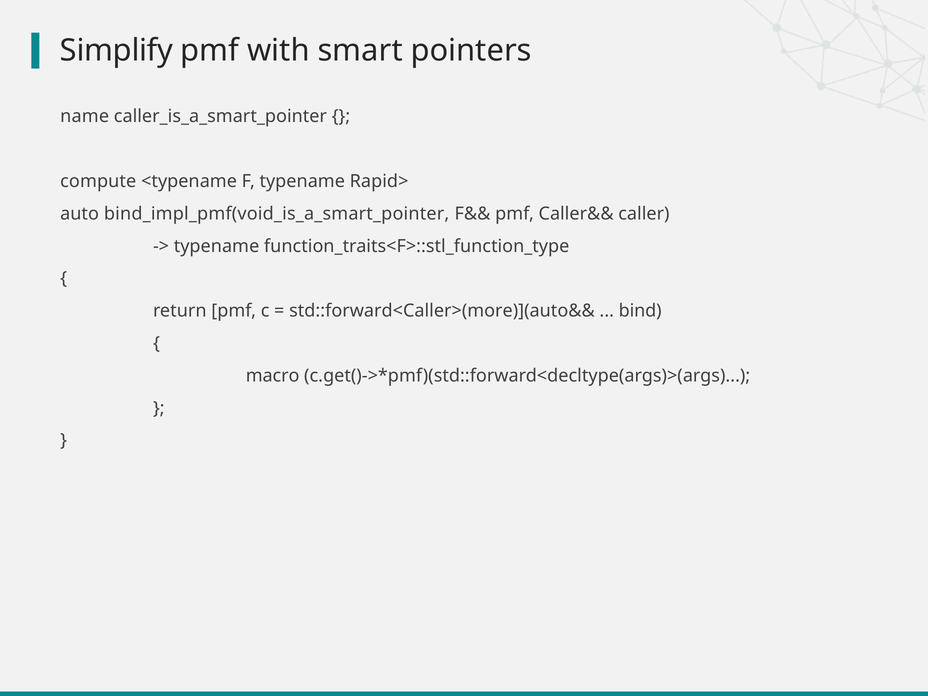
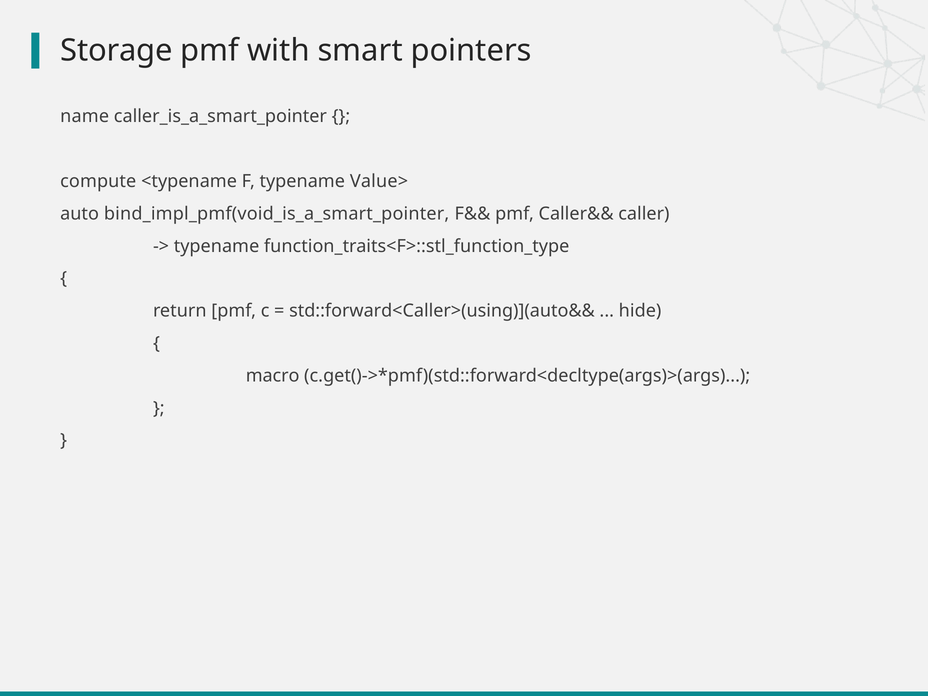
Simplify: Simplify -> Storage (116, 50)
Rapid>: Rapid> -> Value> (379, 181)
std::forward<Caller>(more)](auto&&: std::forward<Caller>(more)](auto&& -> std::forward<Caller>(using)](auto&& (442, 311)
bind: bind -> hide (640, 311)
